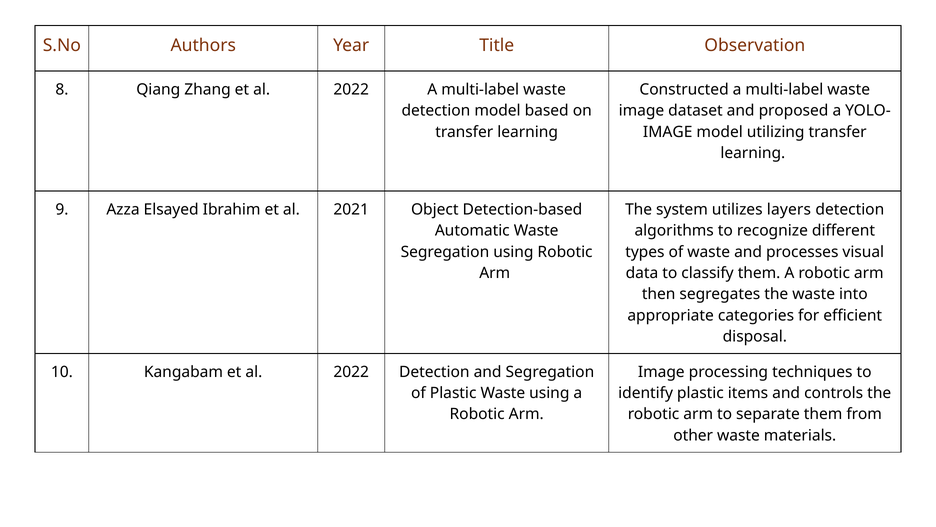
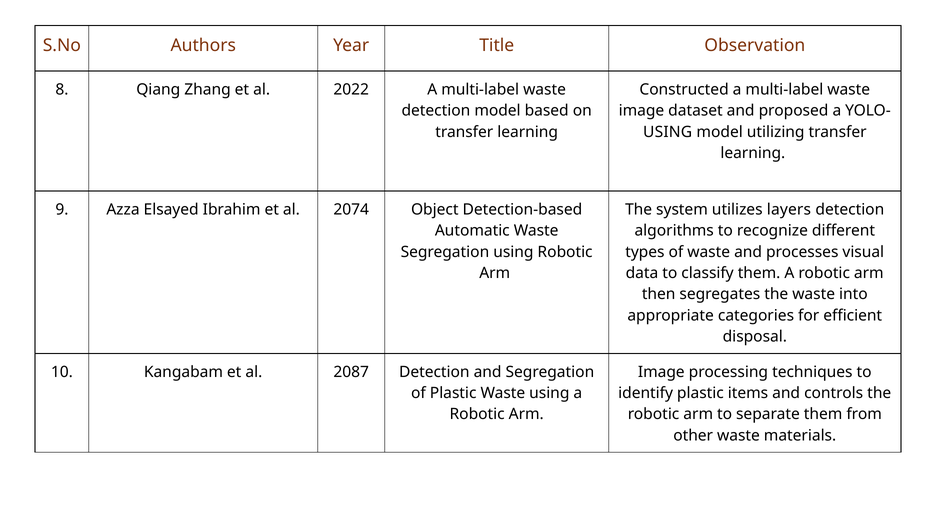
IMAGE: IMAGE -> USING (668, 132)
2021: 2021 -> 2074 (351, 209)
Kangabam et al 2022: 2022 -> 2087 (351, 372)
